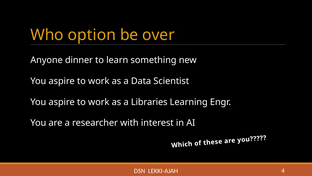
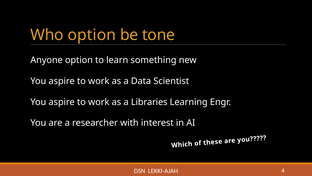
over: over -> tone (159, 35)
Anyone dinner: dinner -> option (79, 60)
